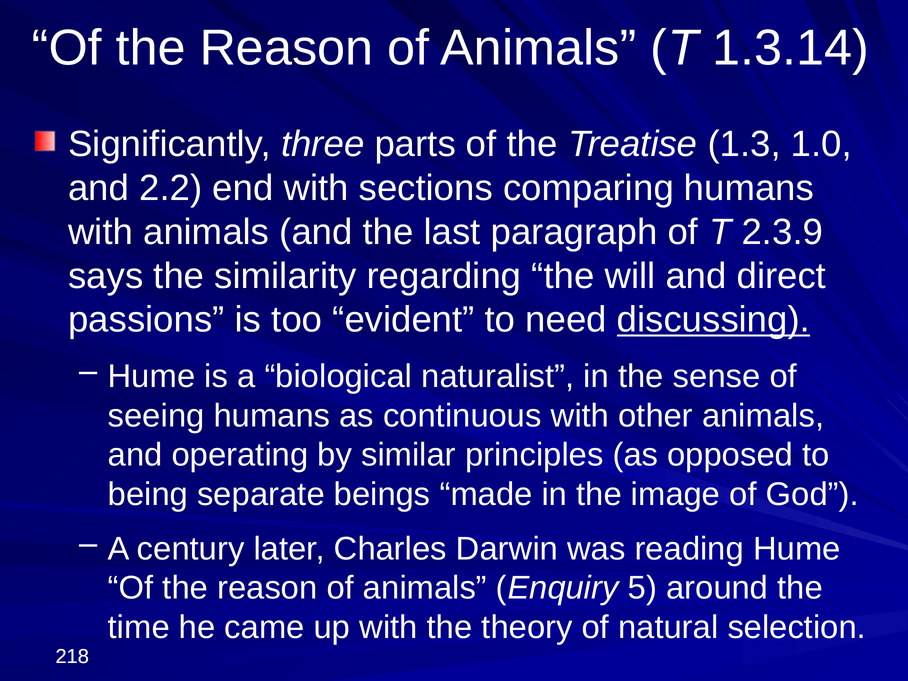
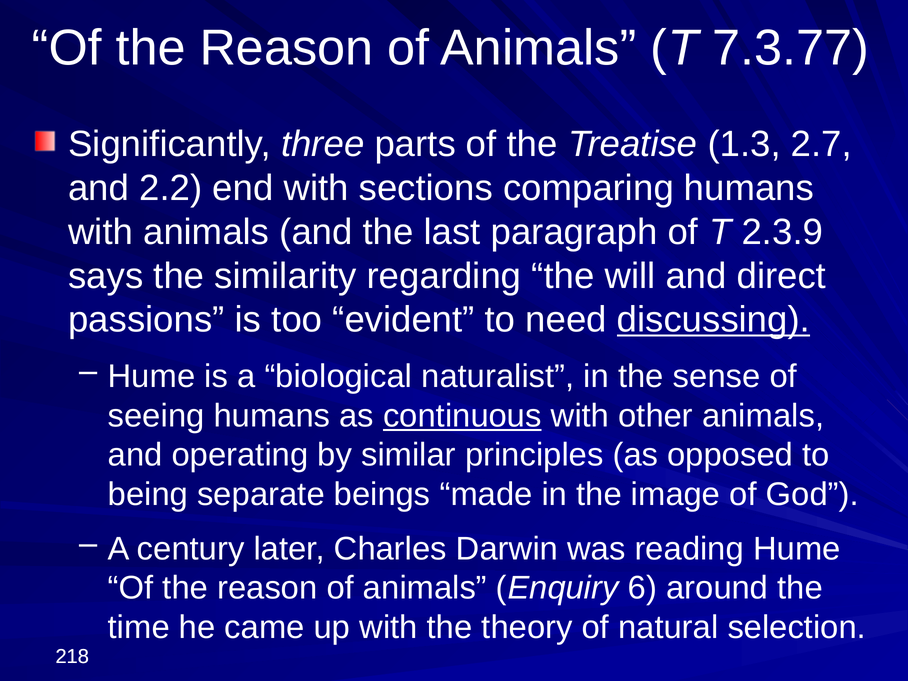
1.3.14: 1.3.14 -> 7.3.77 (791, 48)
1.0: 1.0 -> 2.7 (821, 144)
continuous underline: none -> present (462, 416)
5: 5 -> 6 (642, 588)
